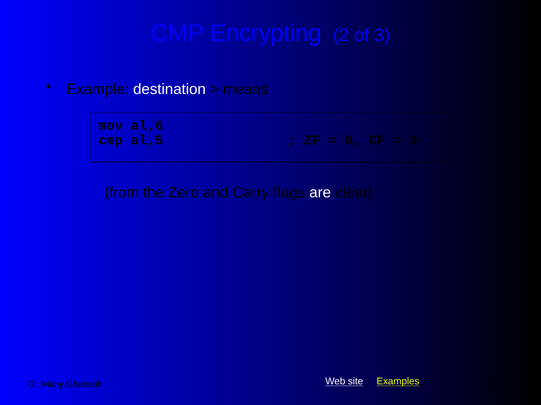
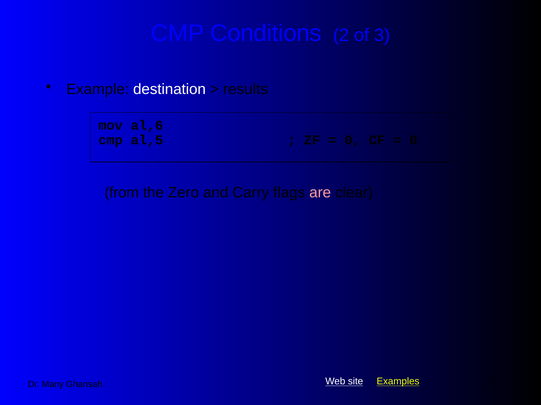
Encrypting: Encrypting -> Conditions (266, 33)
means: means -> results (245, 89)
are colour: white -> pink (320, 193)
